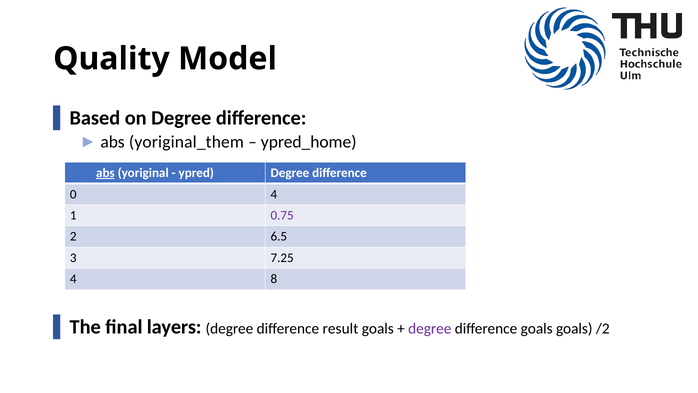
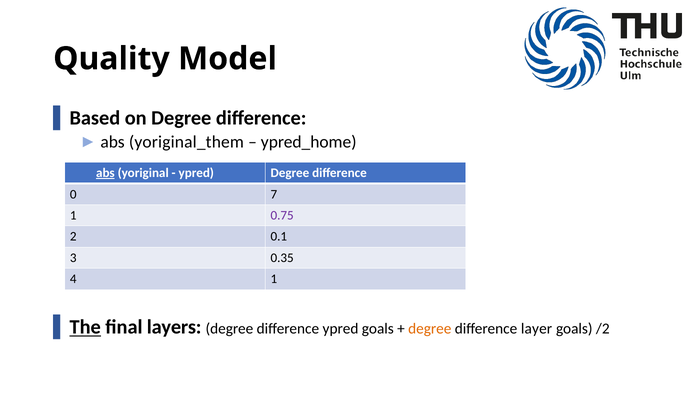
0 4: 4 -> 7 (274, 194)
6.5: 6.5 -> 0.1 (279, 236)
7.25: 7.25 -> 0.35 (282, 258)
4 8: 8 -> 1 (274, 279)
The underline: none -> present (85, 327)
difference result: result -> ypred (341, 329)
degree colour: purple -> orange (430, 329)
difference goals: goals -> layer (537, 329)
